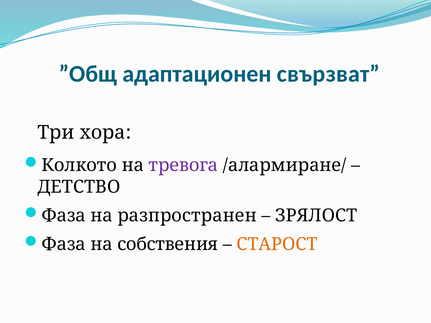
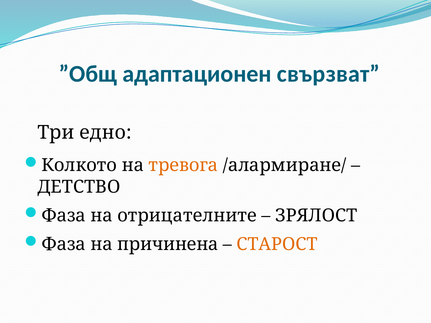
хора: хора -> едно (106, 132)
тревога colour: purple -> orange (183, 165)
разпространен: разпространен -> отрицателните (187, 216)
собствения: собствения -> причинена (168, 244)
